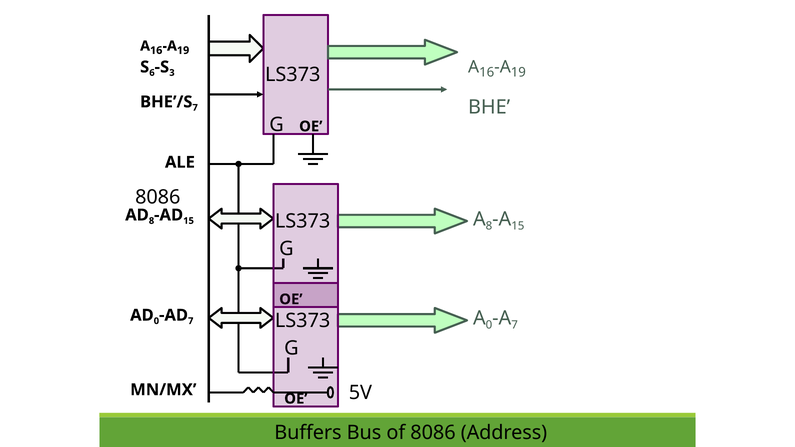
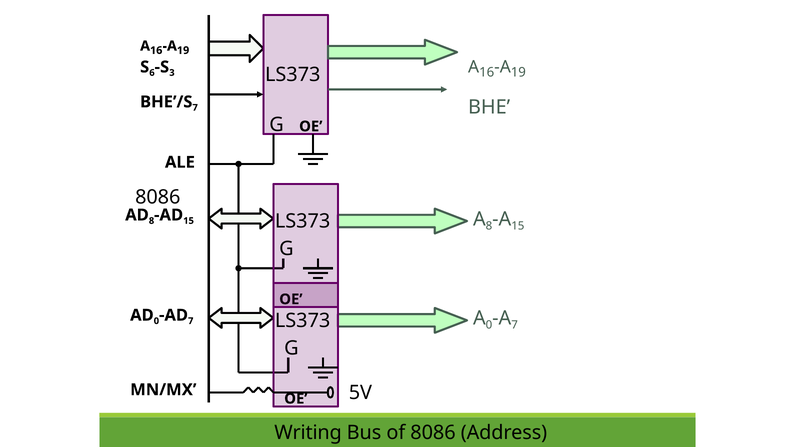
Buffers: Buffers -> Writing (308, 433)
